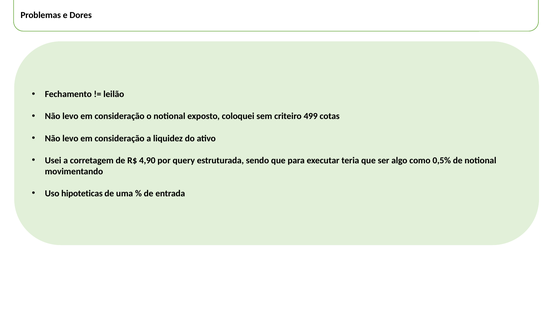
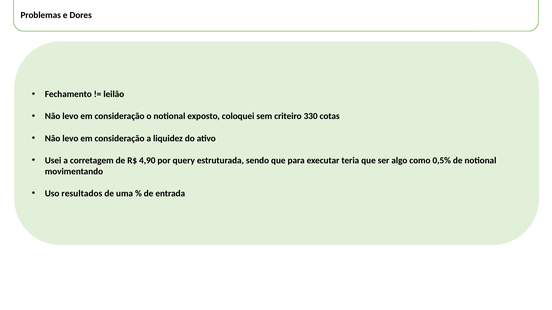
499: 499 -> 330 (311, 116)
hipoteticas: hipoteticas -> resultados (82, 194)
